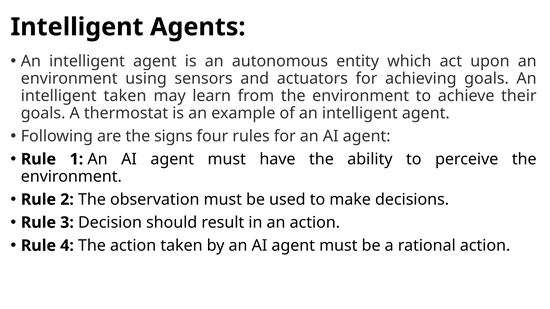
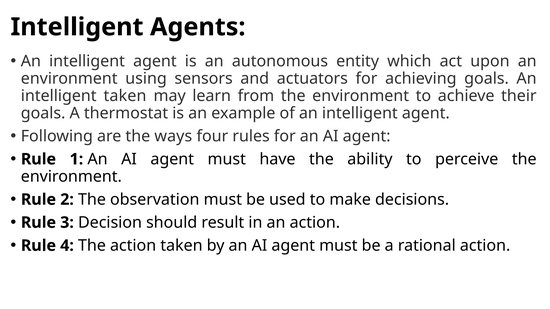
signs: signs -> ways (173, 136)
